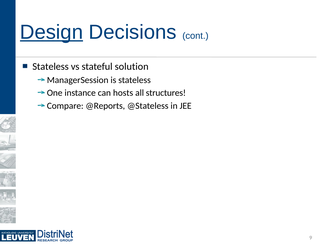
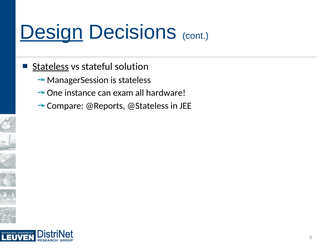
Stateless underline: none -> present (51, 67)
hosts: hosts -> exam (123, 93)
structures: structures -> hardware (166, 93)
